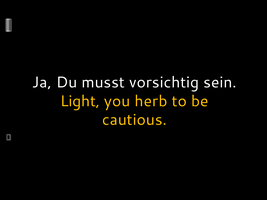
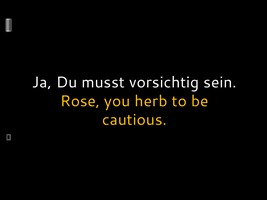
Light: Light -> Rose (80, 101)
